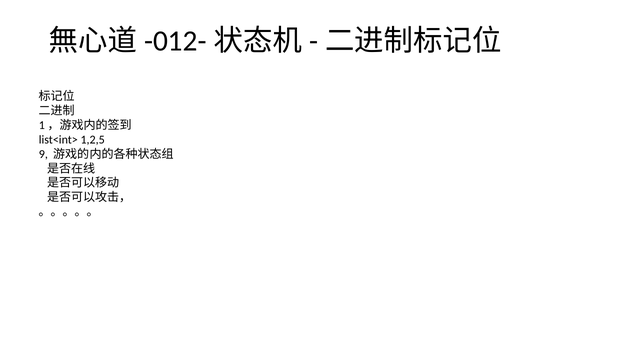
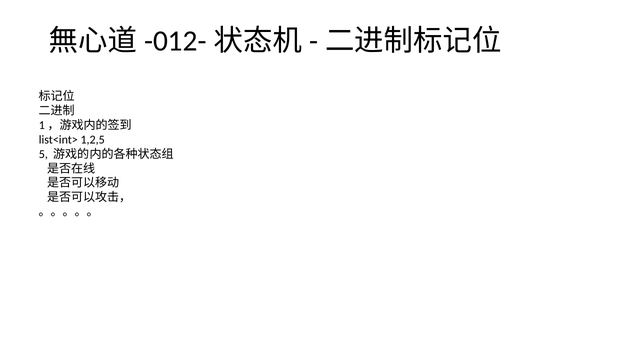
9: 9 -> 5 (43, 154)
